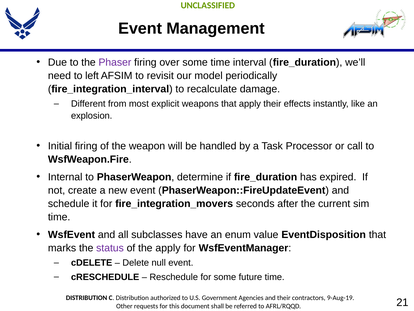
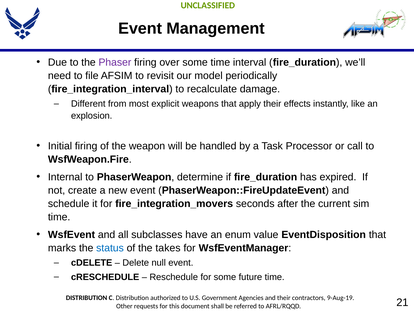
left: left -> file (92, 76)
status colour: purple -> blue (110, 248)
the apply: apply -> takes (168, 248)
